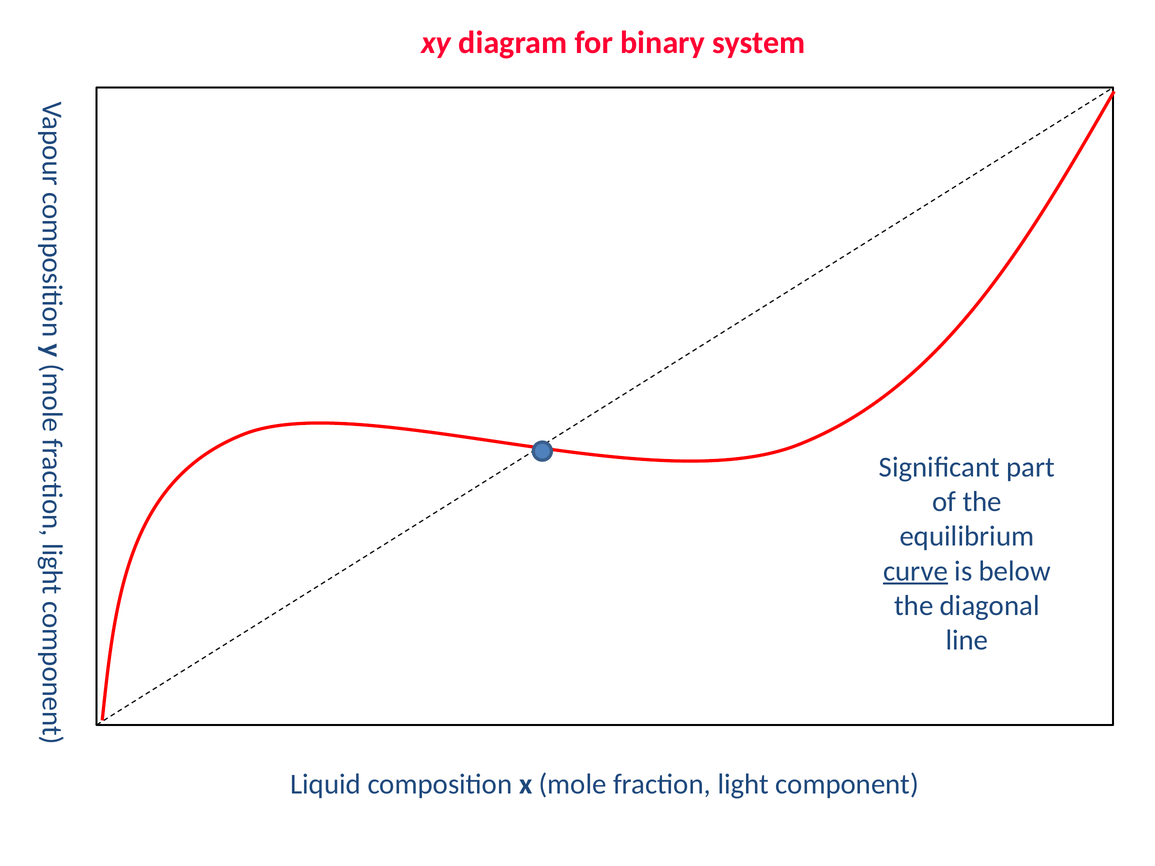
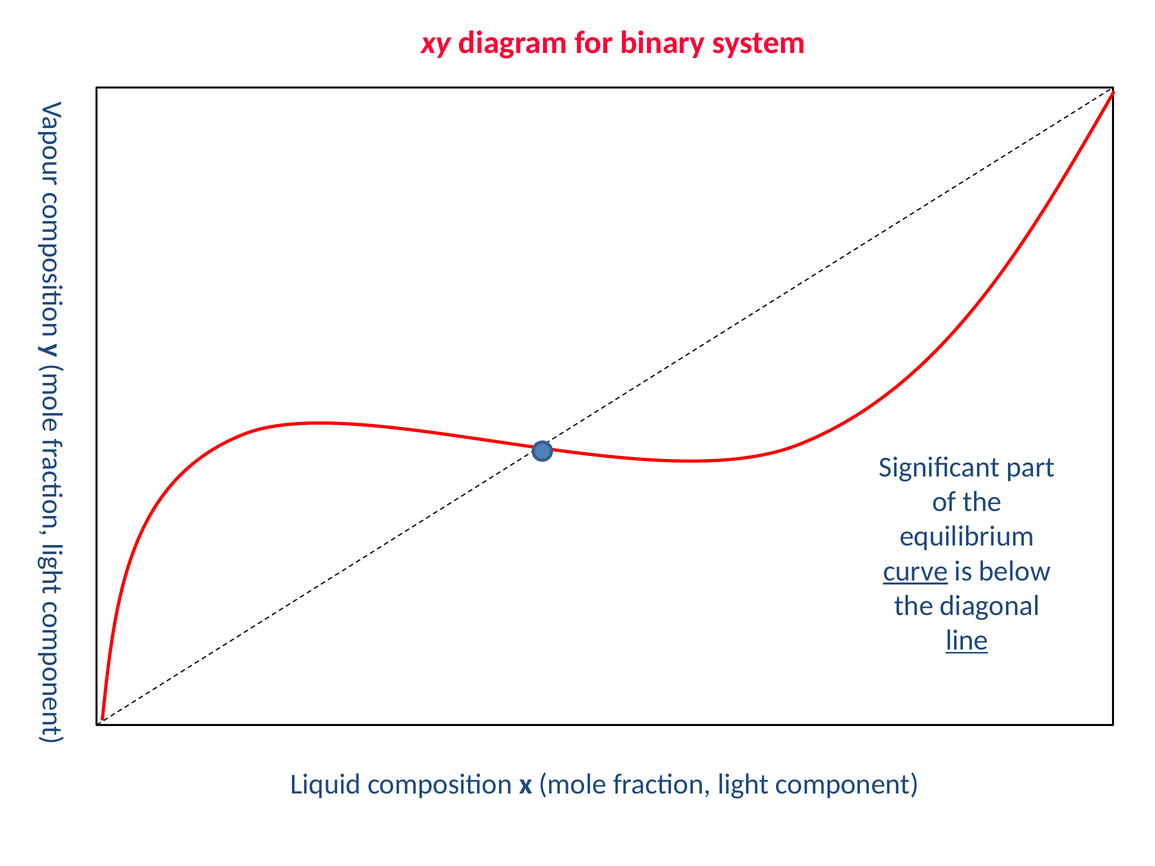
line underline: none -> present (967, 640)
